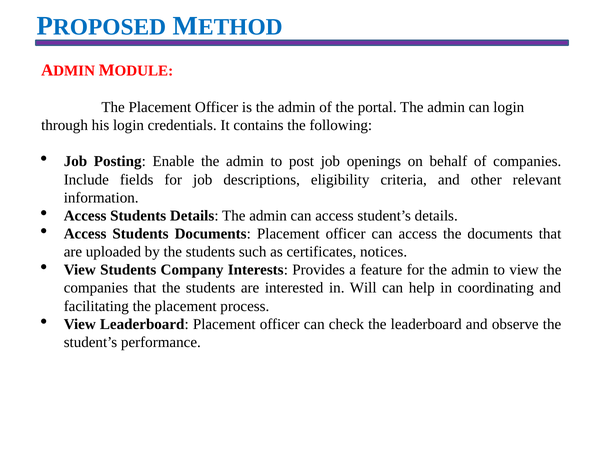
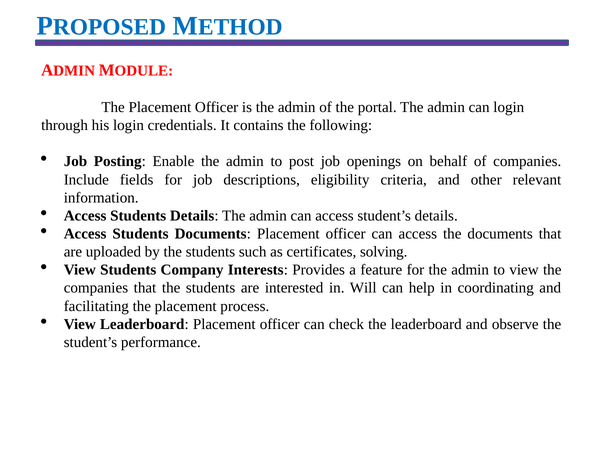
notices: notices -> solving (384, 252)
